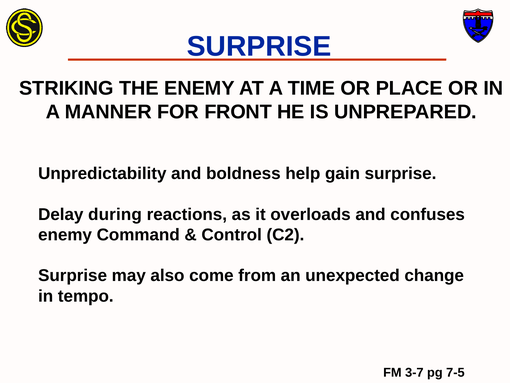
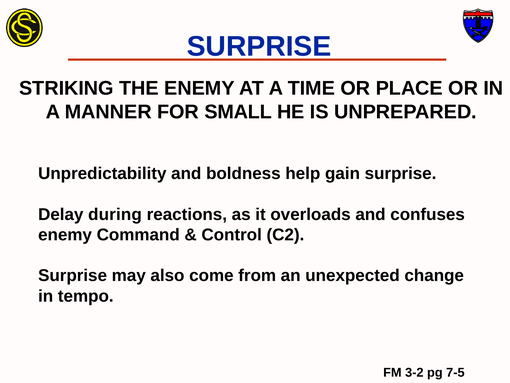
FRONT: FRONT -> SMALL (238, 112)
3-7: 3-7 -> 3-2 (414, 372)
